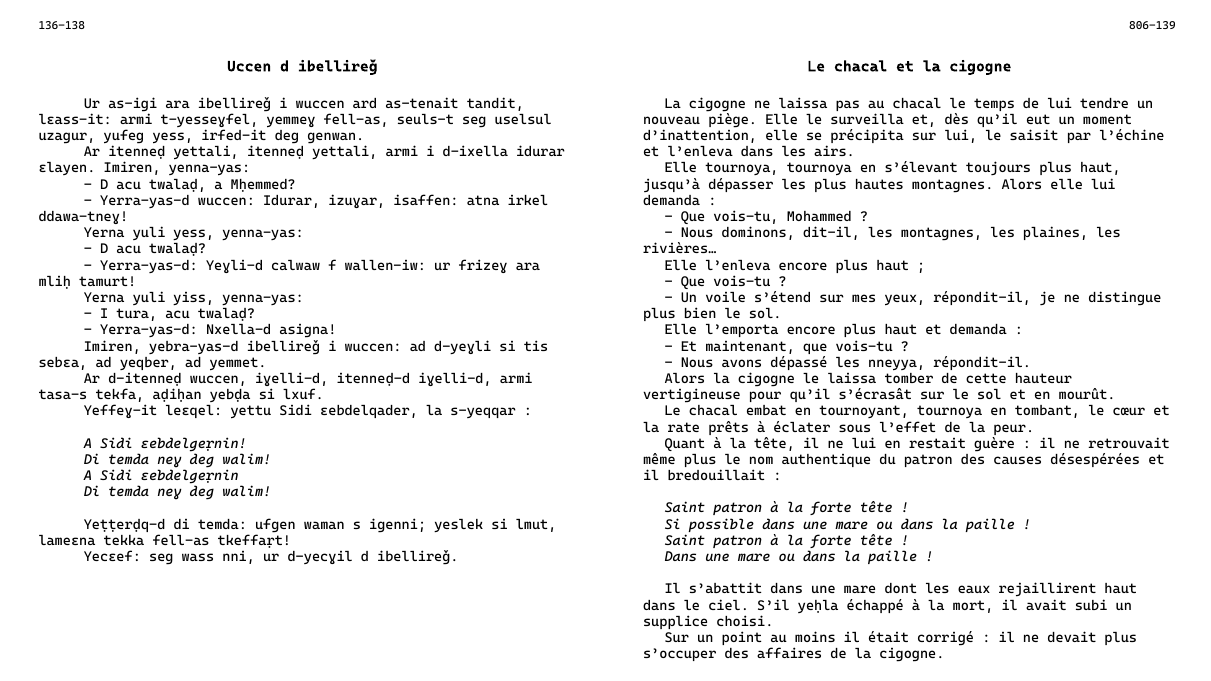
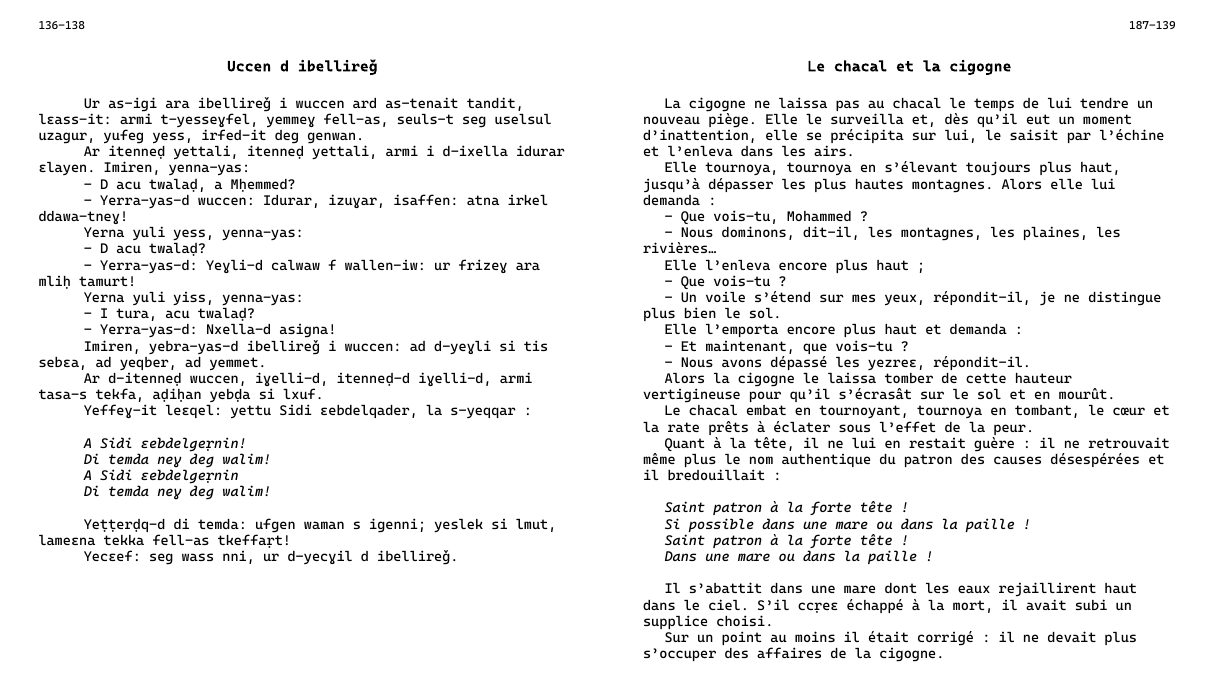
806-139: 806-139 -> 187-139 (1152, 26)
nneyya: nneyya -> yezreɛ (897, 363)
yeḥla: yeḥla -> ccṛeɛ (818, 606)
